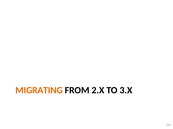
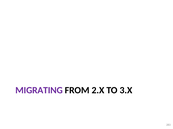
MIGRATING colour: orange -> purple (39, 91)
